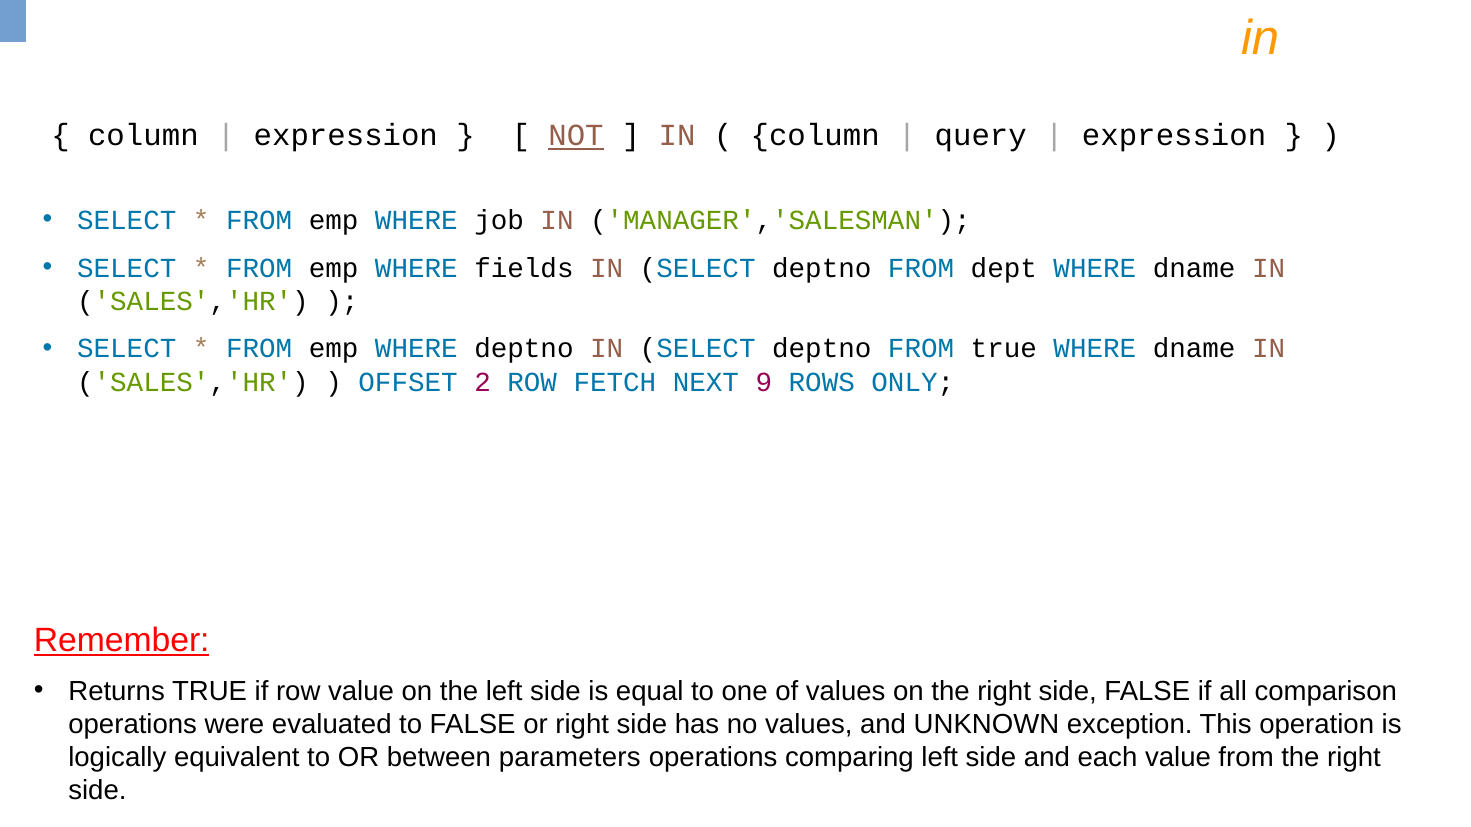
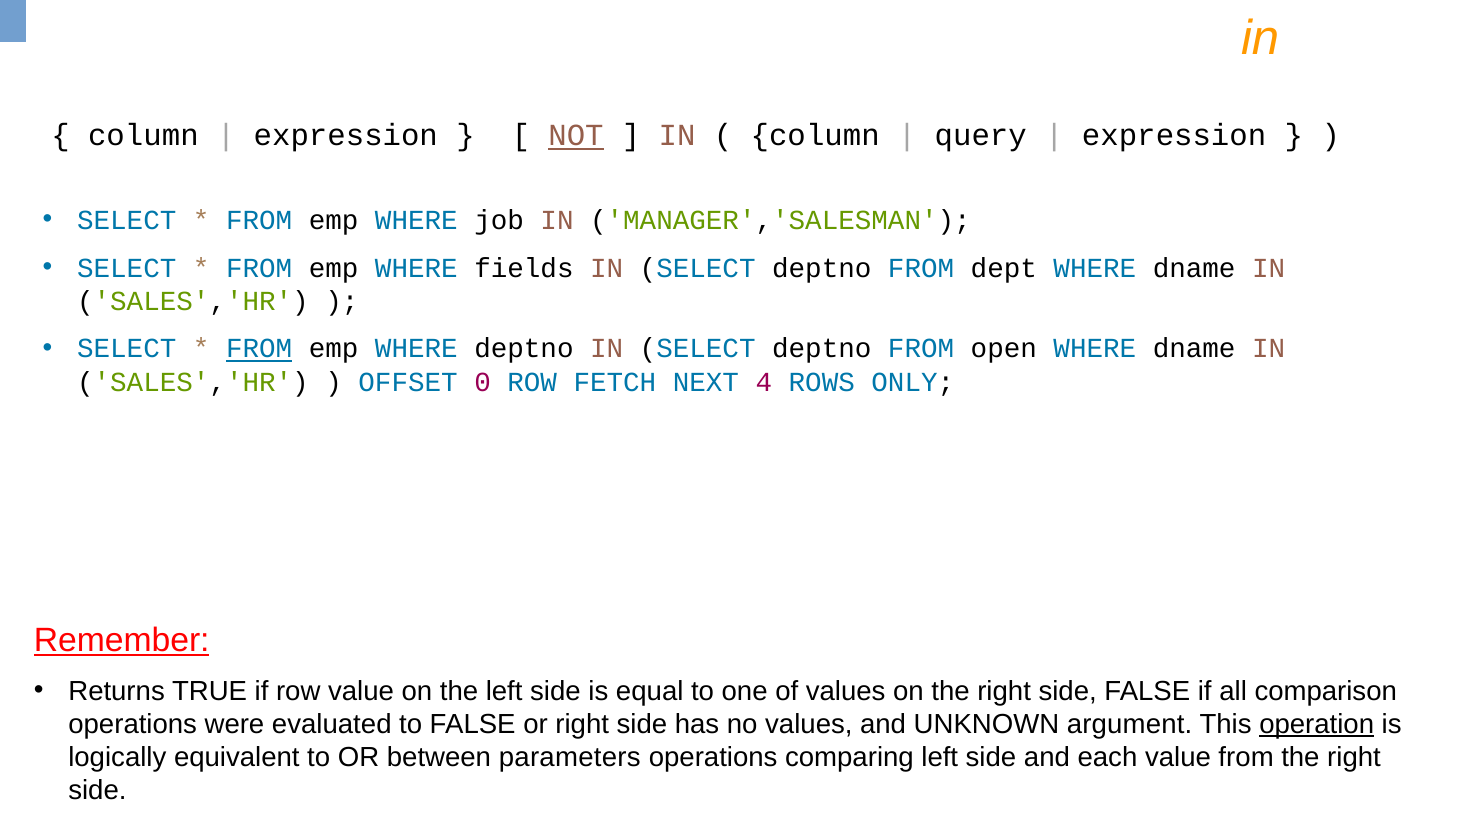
FROM underline: none -> present (259, 349)
FROM true: true -> open (1004, 349)
2: 2 -> 0 (483, 382)
9: 9 -> 4 (764, 382)
exception: exception -> argument (1130, 725)
operation underline: none -> present (1317, 725)
